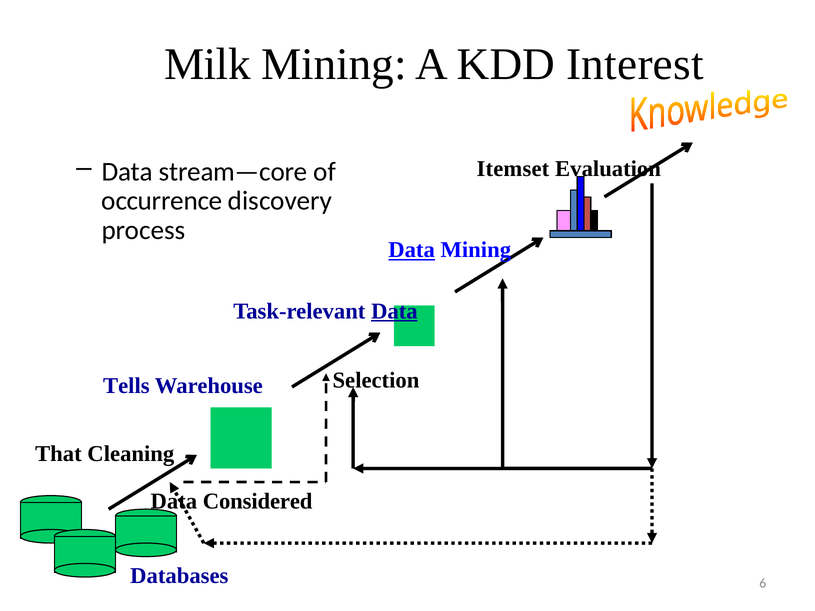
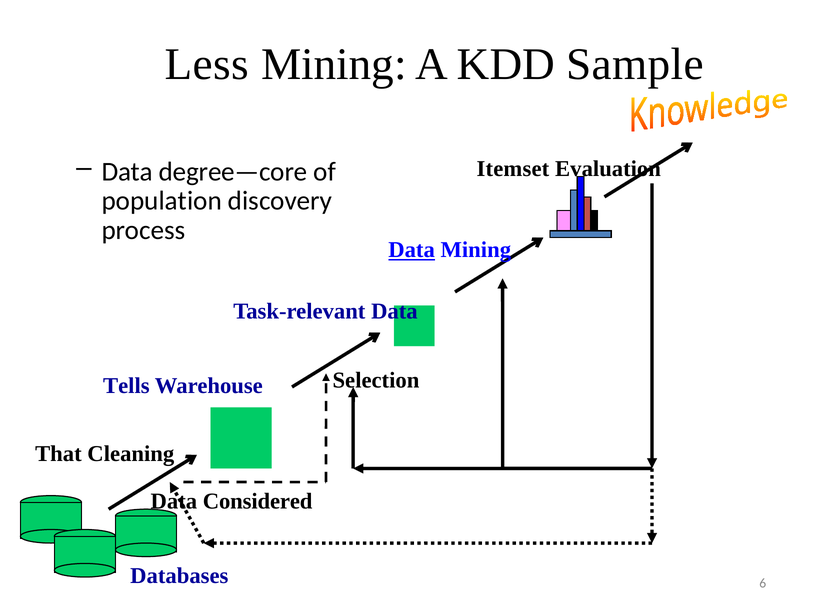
Milk: Milk -> Less (207, 64)
Interest: Interest -> Sample (635, 64)
stream—core: stream—core -> degree—core (233, 172)
occurrence: occurrence -> population (162, 201)
Data underline: present -> none (394, 311)
